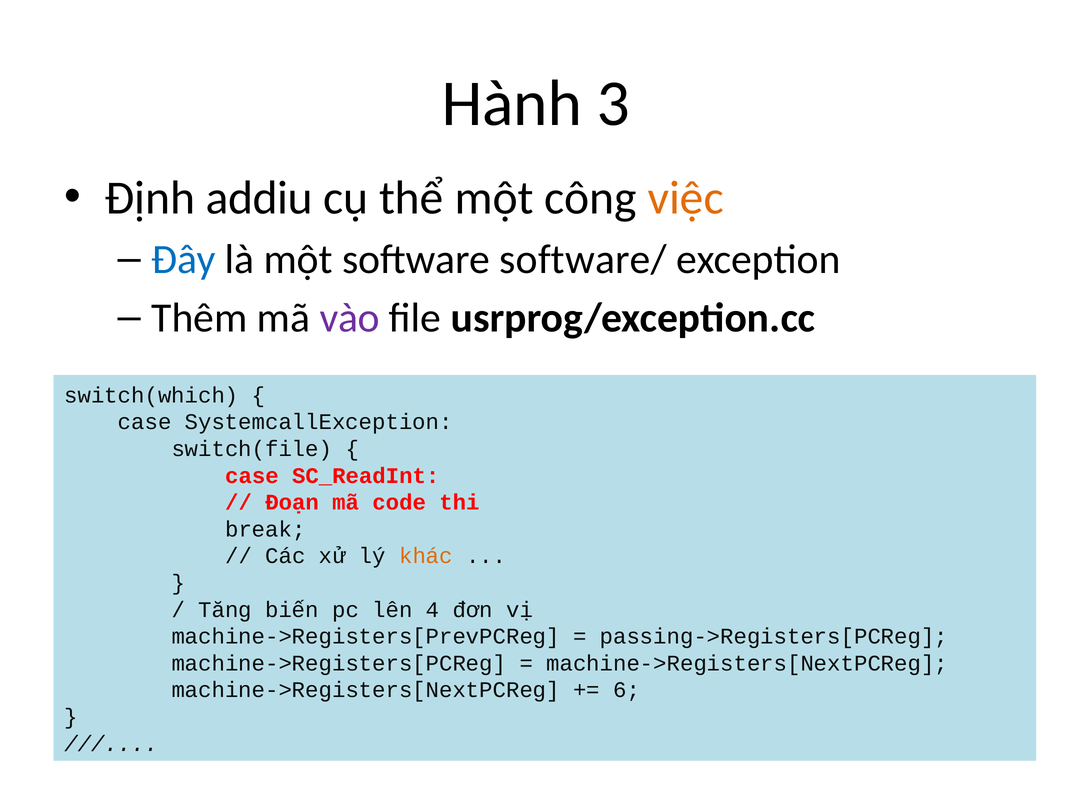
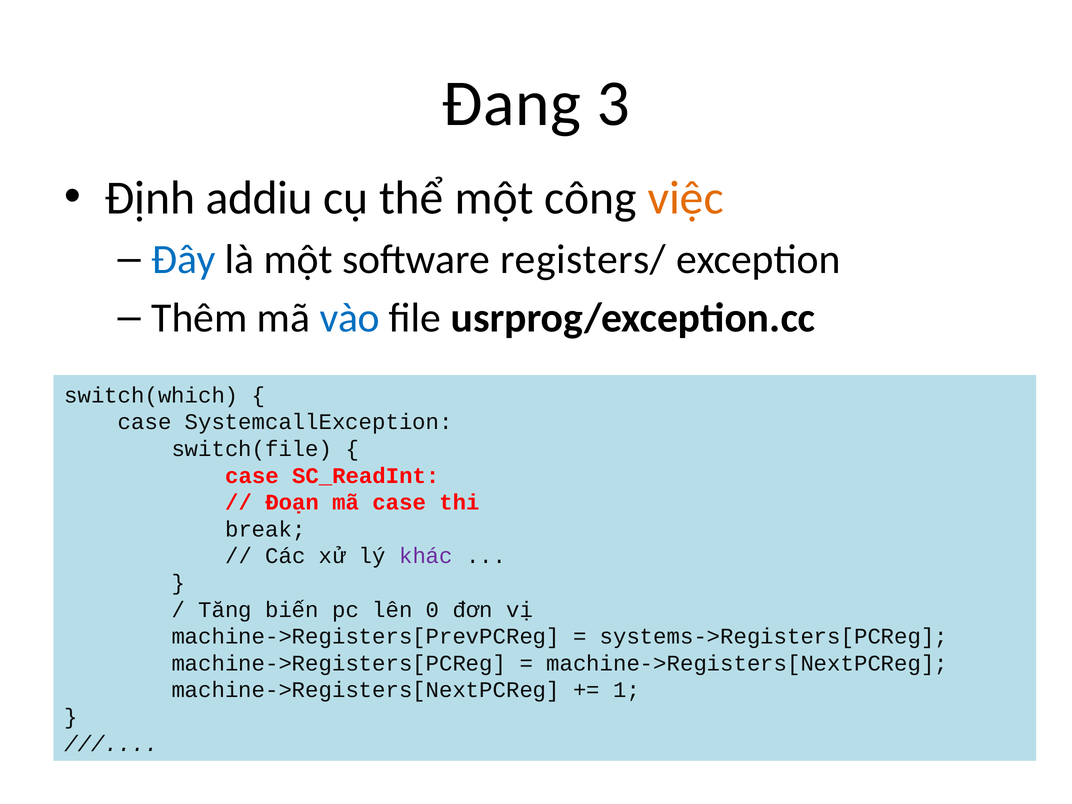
Hành: Hành -> Đang (511, 104)
software/: software/ -> registers/ (583, 260)
vào colour: purple -> blue (350, 318)
mã code: code -> case (399, 502)
khác colour: orange -> purple (426, 556)
4: 4 -> 0 (433, 610)
passing->Registers[PCReg: passing->Registers[PCReg -> systems->Registers[PCReg (774, 636)
6: 6 -> 1 (627, 690)
